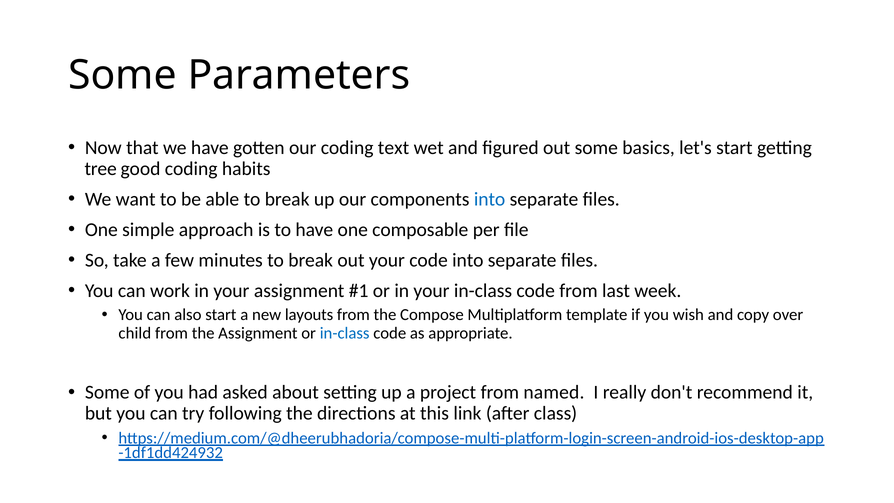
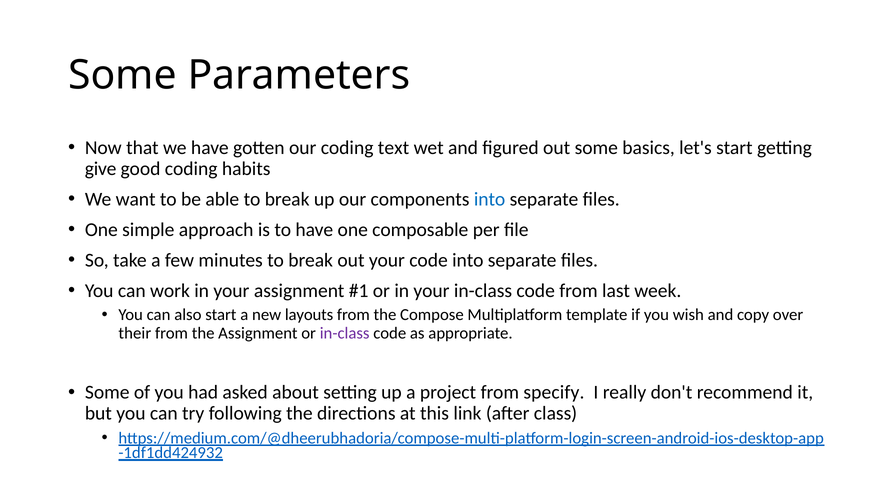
tree: tree -> give (101, 169)
child: child -> their (135, 333)
in-class colour: blue -> purple (345, 333)
named: named -> specify (554, 392)
